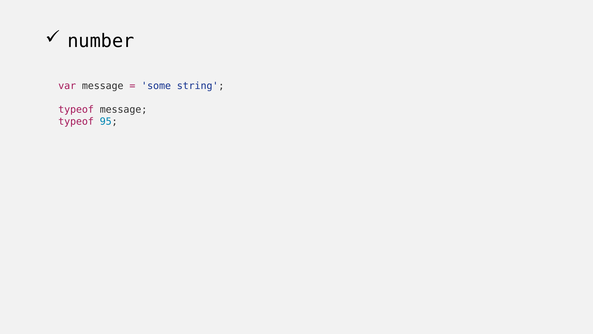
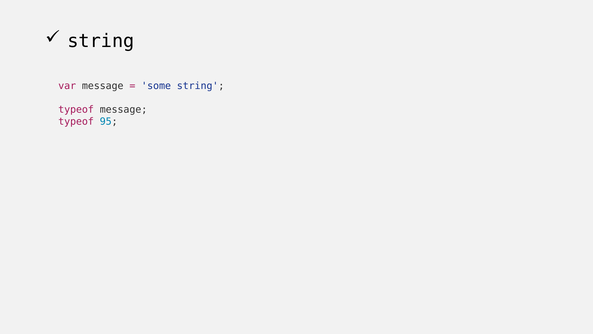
number: number -> string (101, 41)
